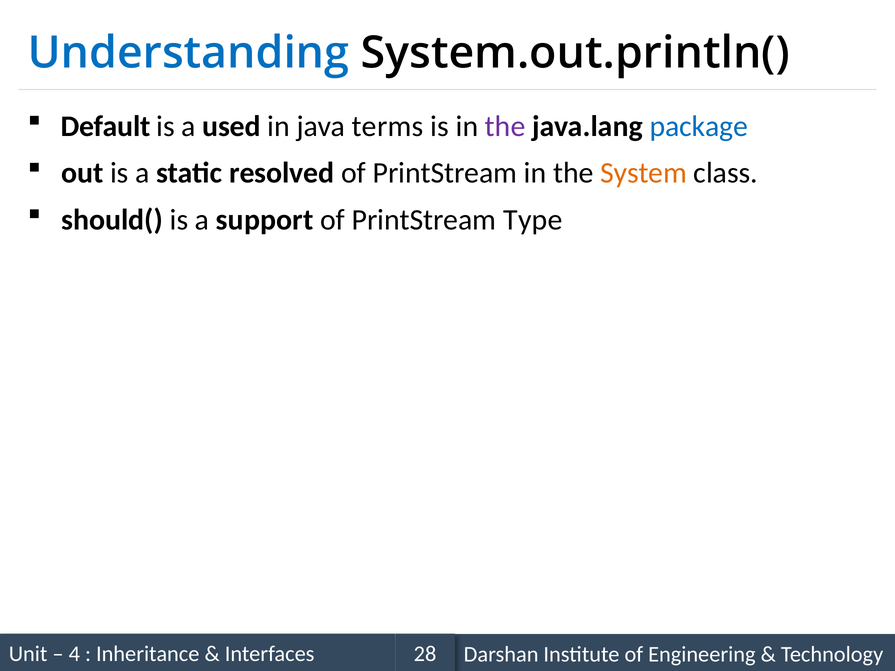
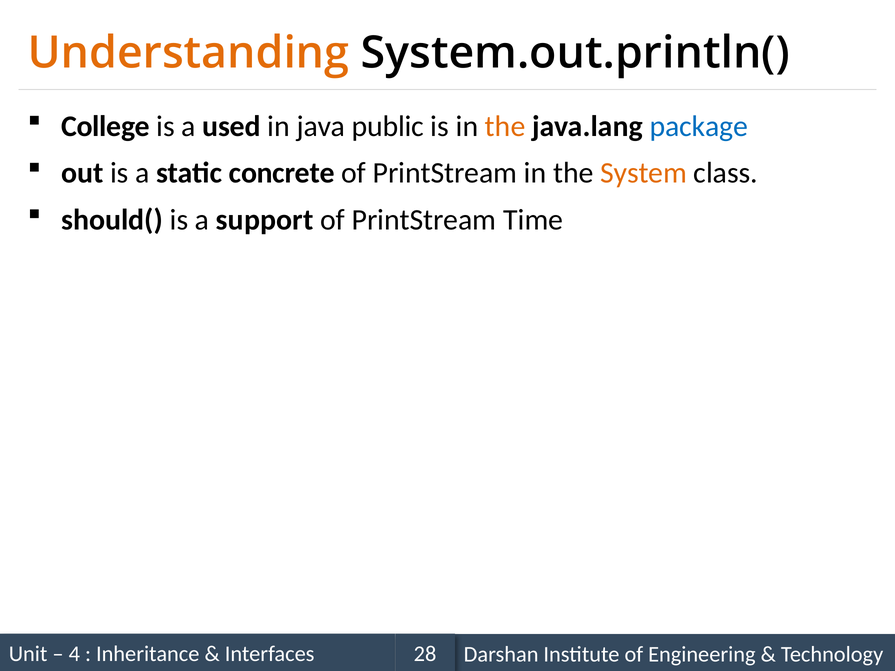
Understanding colour: blue -> orange (188, 53)
Default: Default -> College (106, 126)
terms: terms -> public (388, 126)
the colour: purple -> orange (505, 126)
resolved: resolved -> concrete (282, 173)
Type: Type -> Time (533, 220)
